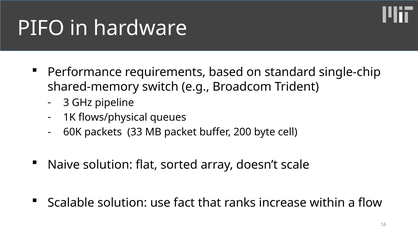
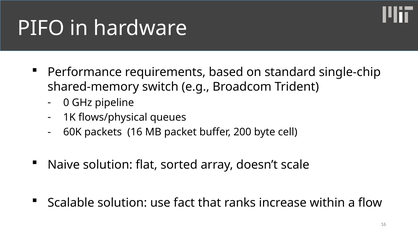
3: 3 -> 0 (66, 103)
packets 33: 33 -> 16 (135, 132)
